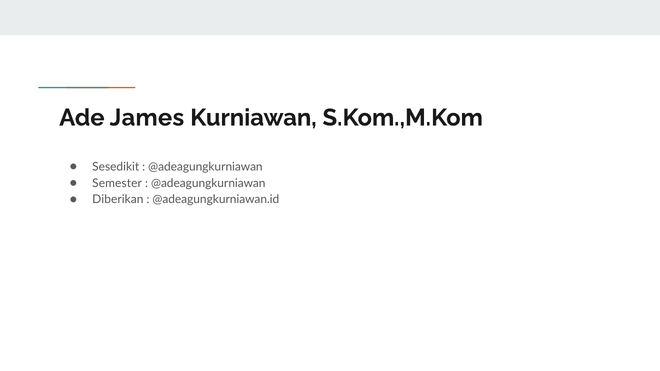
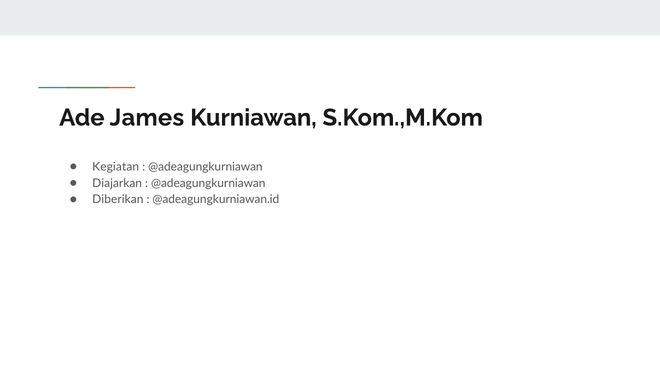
Sesedikit: Sesedikit -> Kegiatan (116, 167)
Semester: Semester -> Diajarkan (117, 183)
